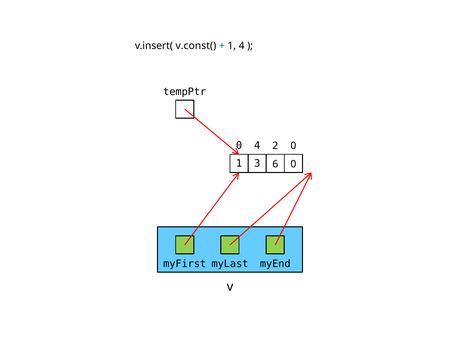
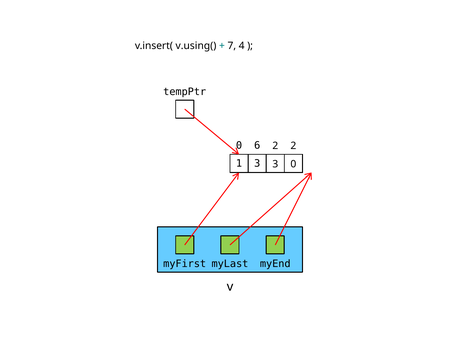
v.const(: v.const( -> v.using( (196, 46)
1: 1 -> 7 (232, 46)
4: 4 -> 6 (257, 145)
2 0: 0 -> 2 (293, 146)
3 6: 6 -> 3 (275, 164)
